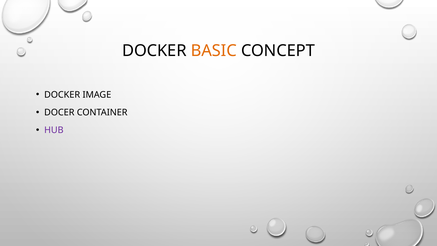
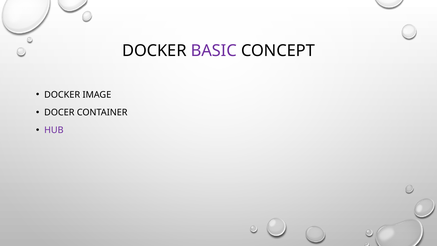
BASIC colour: orange -> purple (214, 51)
